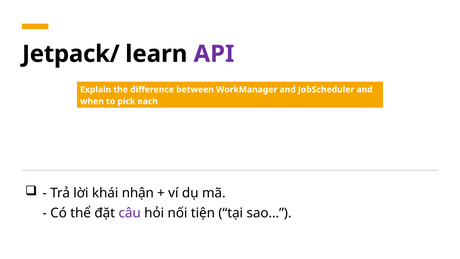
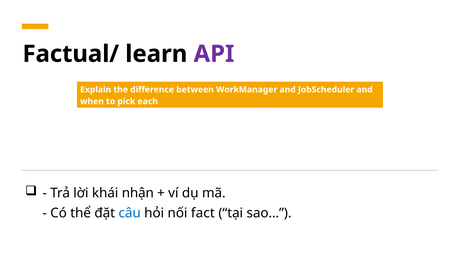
Jetpack/: Jetpack/ -> Factual/ (71, 54)
câu colour: purple -> blue (130, 213)
tiện: tiện -> fact (203, 213)
